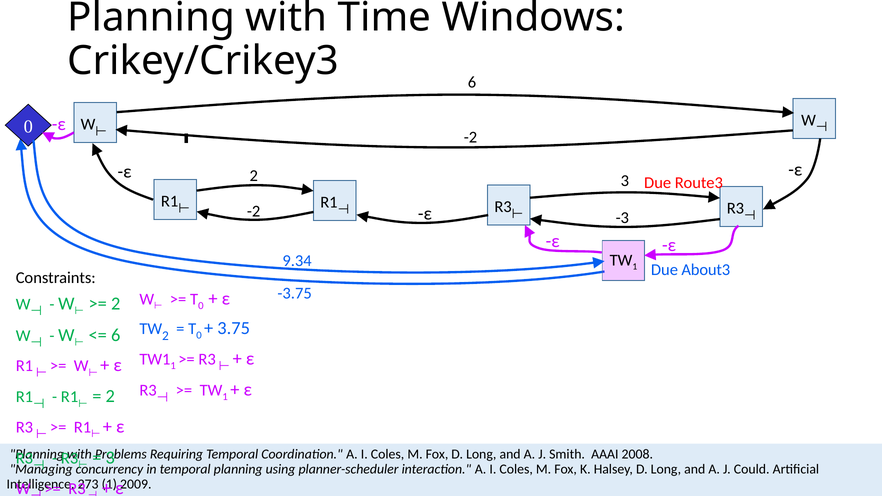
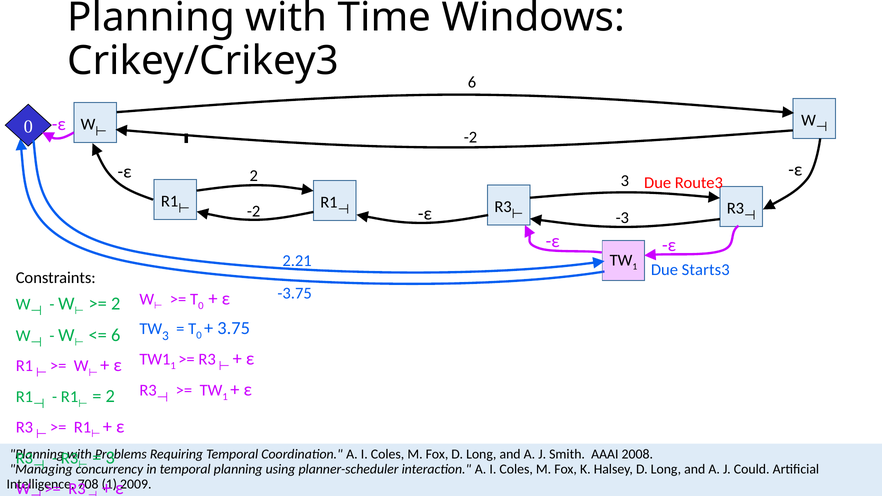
9.34: 9.34 -> 2.21 (297, 261)
About3: About3 -> Starts3 (706, 270)
2: 2 -> 3 (165, 336)
273: 273 -> 708 (88, 484)
